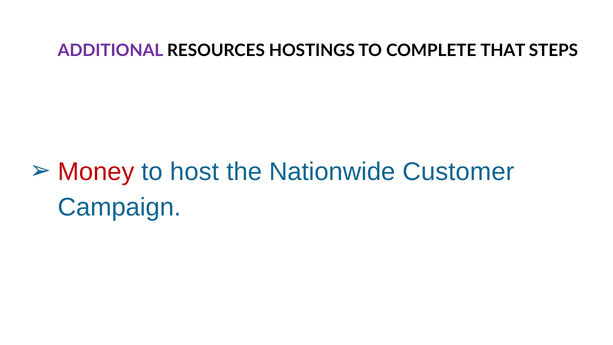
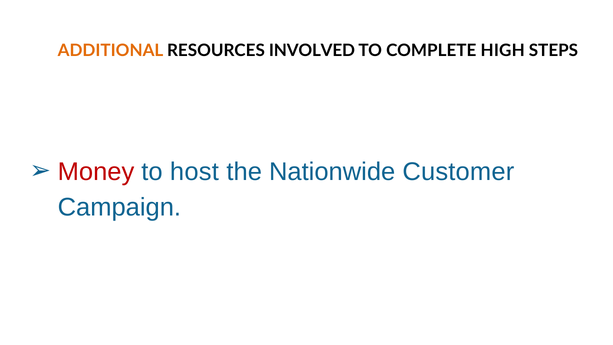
ADDITIONAL colour: purple -> orange (110, 50)
HOSTINGS: HOSTINGS -> INVOLVED (312, 50)
THAT: THAT -> HIGH (503, 50)
